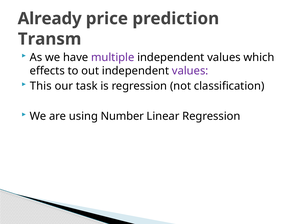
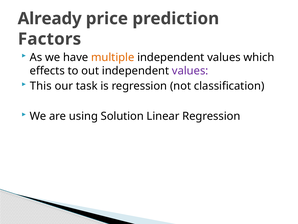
Transm: Transm -> Factors (50, 39)
multiple colour: purple -> orange (113, 57)
Number: Number -> Solution (122, 116)
